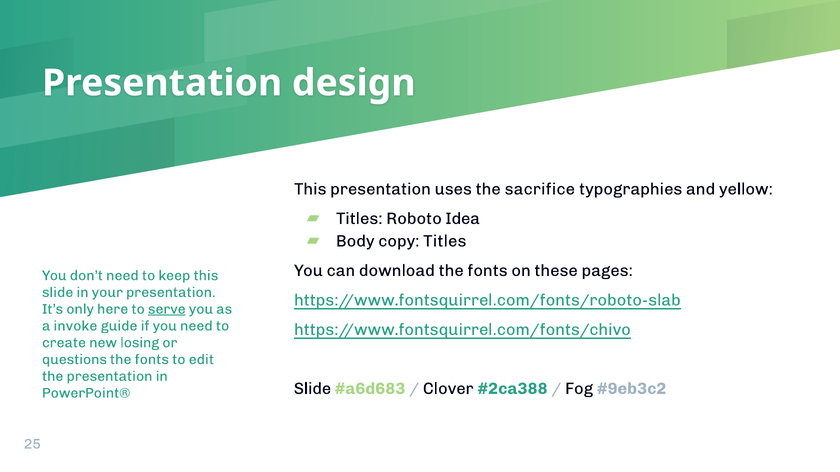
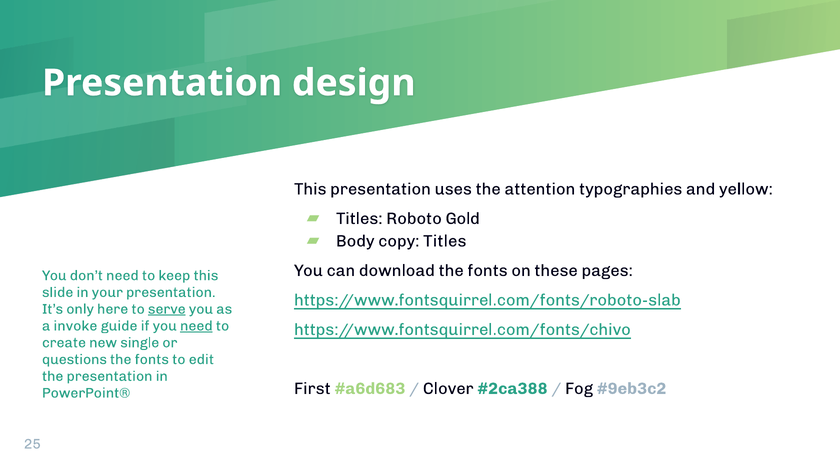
sacrifice: sacrifice -> attention (540, 189)
Idea: Idea -> Gold (463, 219)
need underline: none -> present (196, 326)
losing: losing -> single (140, 343)
Slide: Slide -> First (312, 389)
